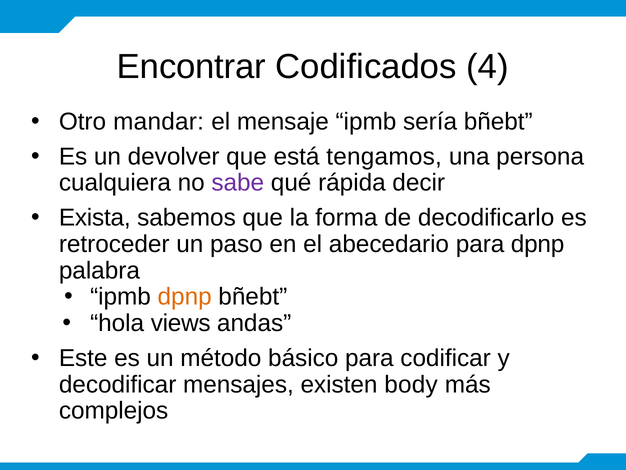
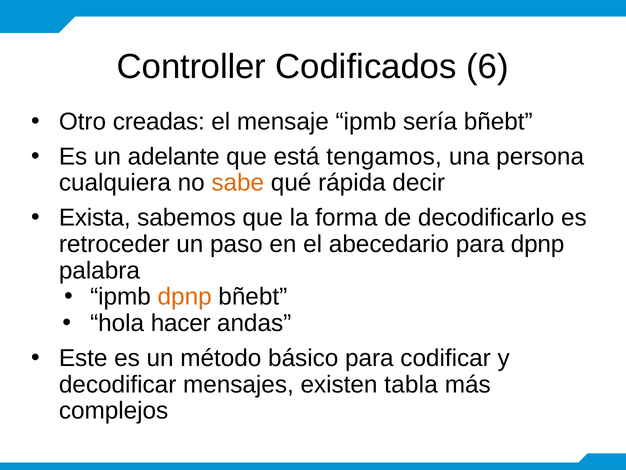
Encontrar: Encontrar -> Controller (191, 67)
4: 4 -> 6 (488, 67)
mandar: mandar -> creadas (159, 121)
devolver: devolver -> adelante (174, 156)
sabe colour: purple -> orange (238, 183)
views: views -> hacer (181, 323)
body: body -> tabla (411, 384)
